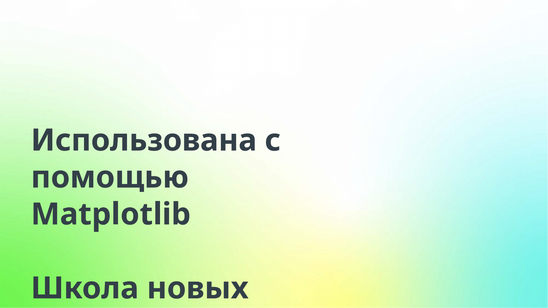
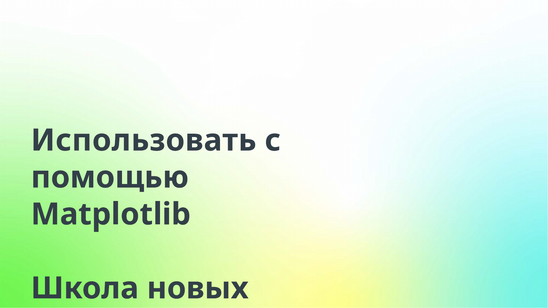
Использована: Использована -> Использовать (144, 141)
